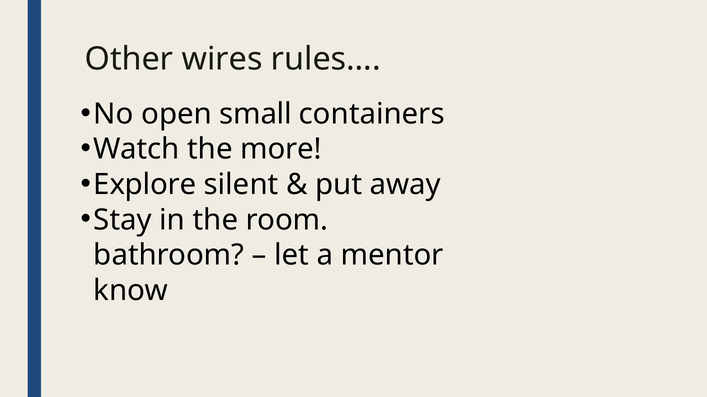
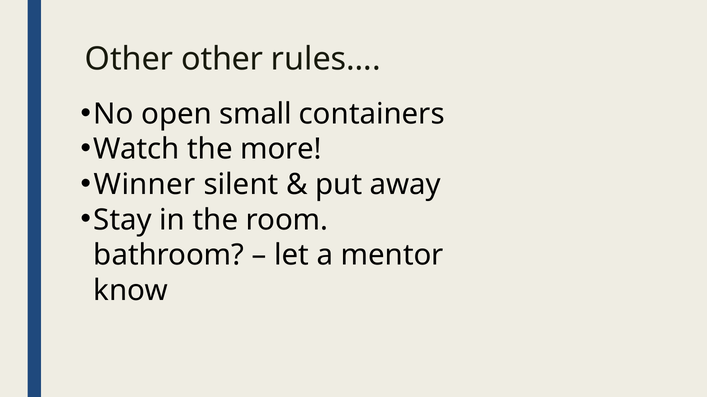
Other wires: wires -> other (222, 59)
Explore: Explore -> Winner (145, 185)
